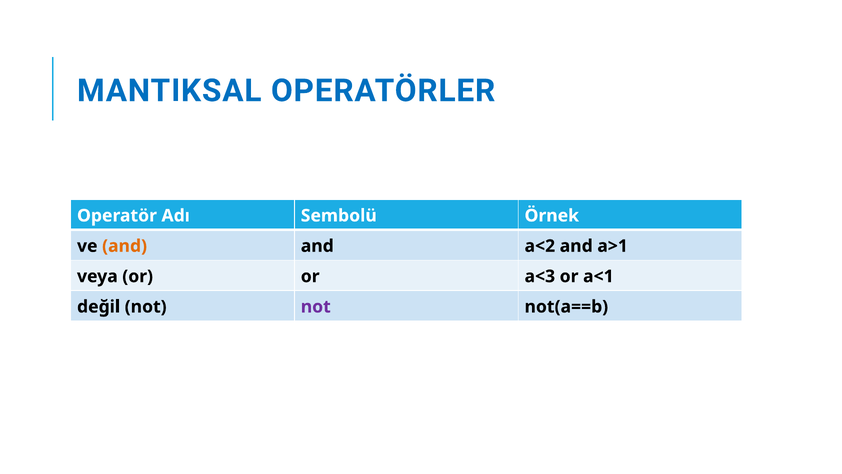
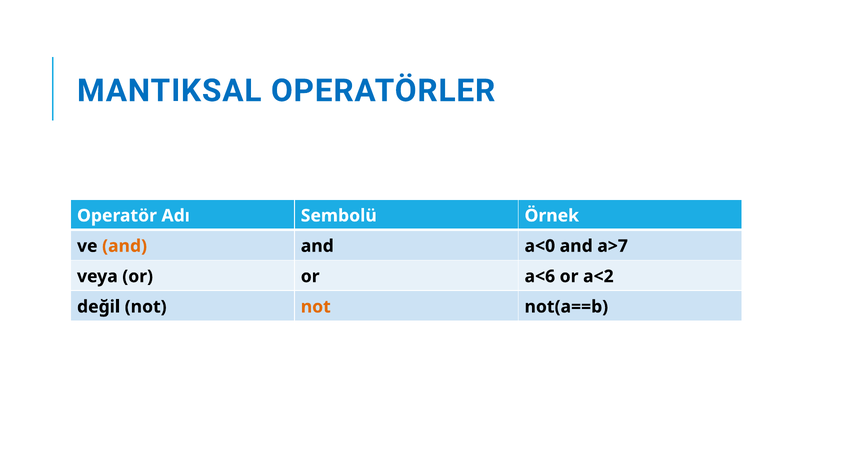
a<2: a<2 -> a<0 (540, 246)
a>1: a>1 -> a>7 (613, 246)
a<3: a<3 -> a<6 (540, 276)
a<1: a<1 -> a<2 (598, 276)
not colour: purple -> orange (316, 307)
